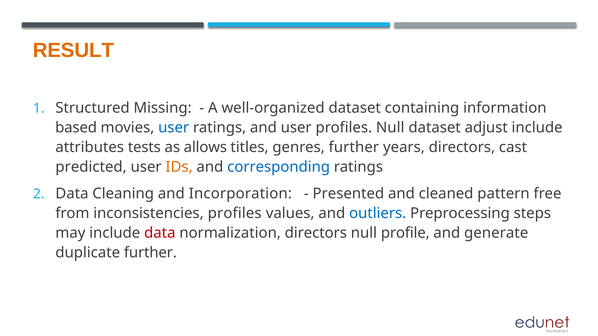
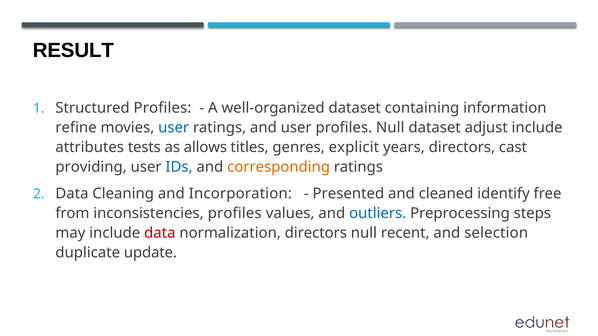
RESULT colour: orange -> black (73, 50)
Structured Missing: Missing -> Profiles (163, 108)
based: based -> refine (76, 128)
genres further: further -> explicit (354, 147)
predicted: predicted -> providing (91, 167)
IDs colour: orange -> blue (179, 167)
corresponding colour: blue -> orange (279, 167)
pattern: pattern -> identify (504, 194)
profile: profile -> recent (405, 233)
generate: generate -> selection (496, 233)
duplicate further: further -> update (150, 253)
